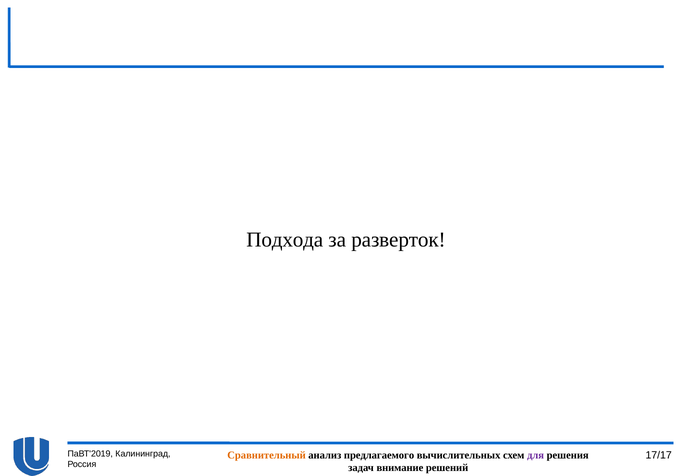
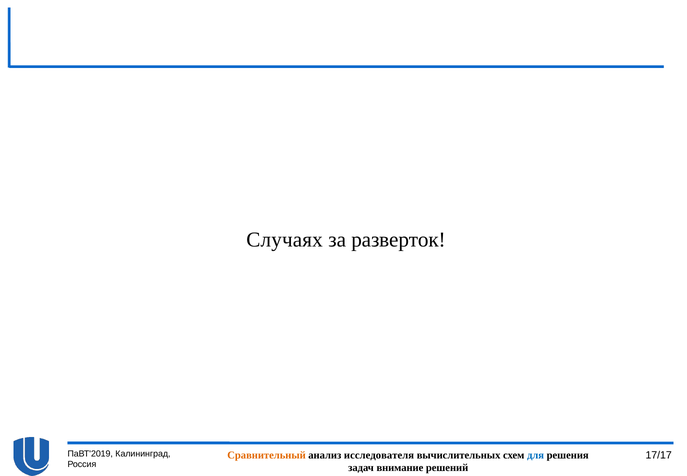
Подхода: Подхода -> Случаях (285, 240)
предлагаемого: предлагаемого -> исследователя (379, 455)
для colour: purple -> blue (536, 455)
